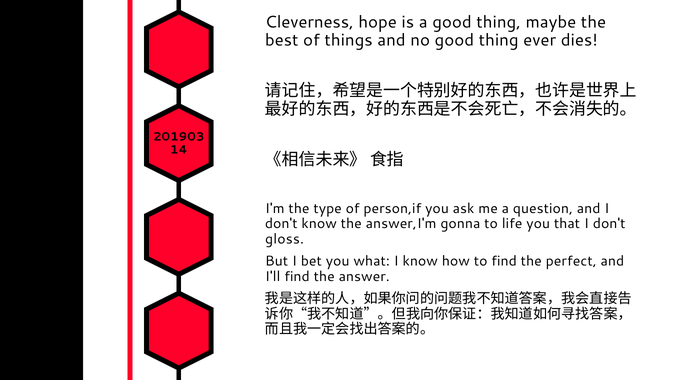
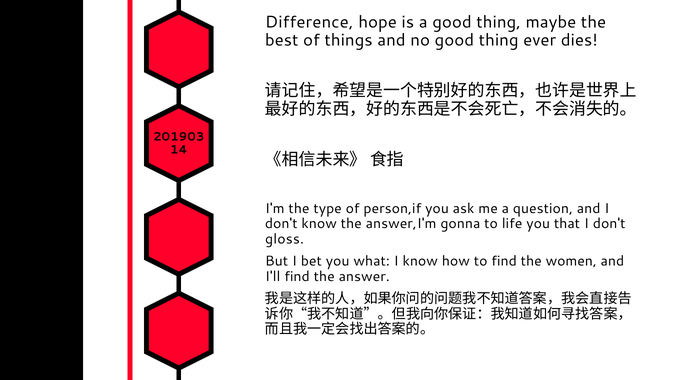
Cleverness: Cleverness -> Difference (309, 22)
perfect: perfect -> women (571, 261)
